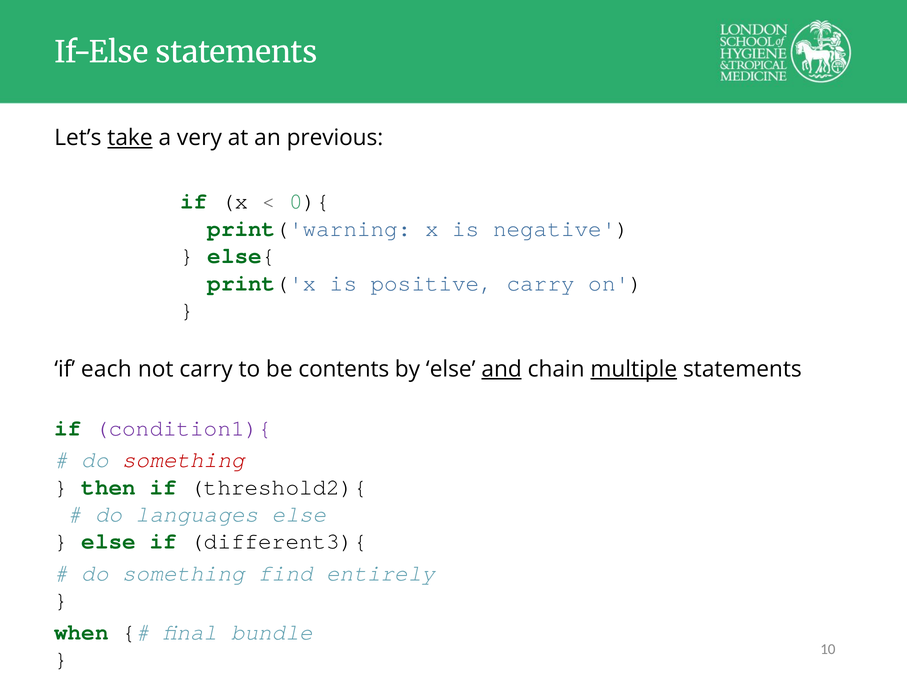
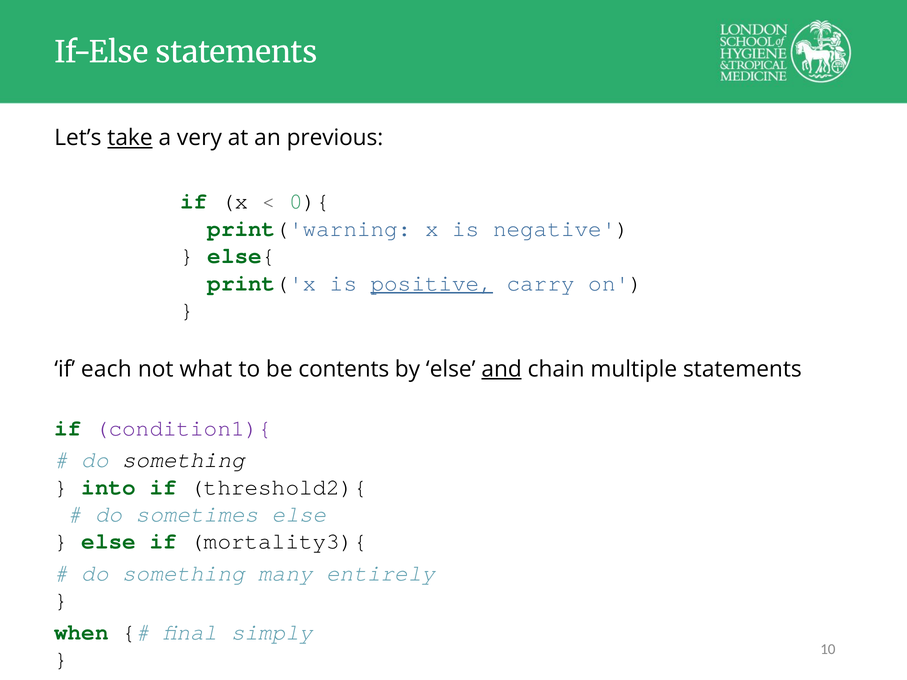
positive underline: none -> present (432, 283)
not carry: carry -> what (206, 369)
multiple underline: present -> none (634, 369)
something colour: red -> black (184, 460)
then: then -> into (109, 487)
languages: languages -> sometimes (197, 514)
different3){: different3){ -> mortality3){ (279, 542)
find: find -> many (286, 573)
bundle: bundle -> simply (272, 632)
